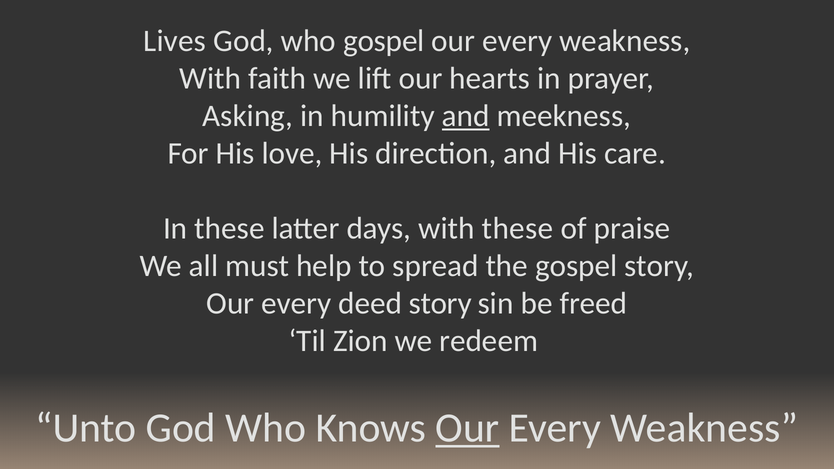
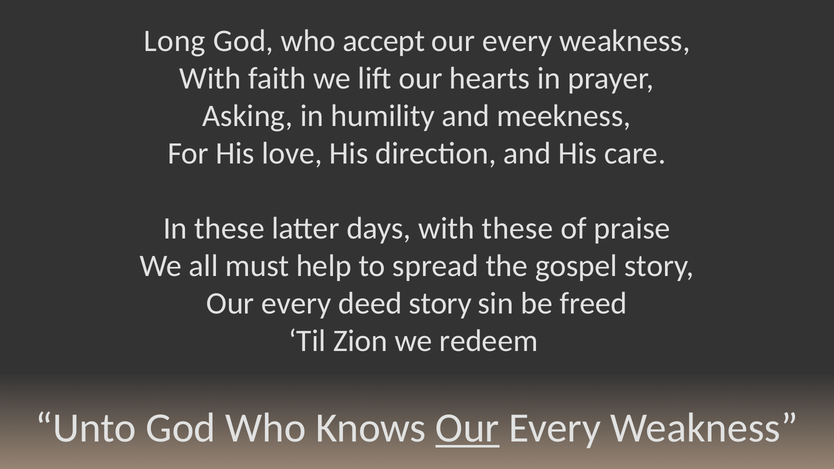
Lives: Lives -> Long (175, 41)
who gospel: gospel -> accept (384, 41)
and underline: present -> none (466, 116)
